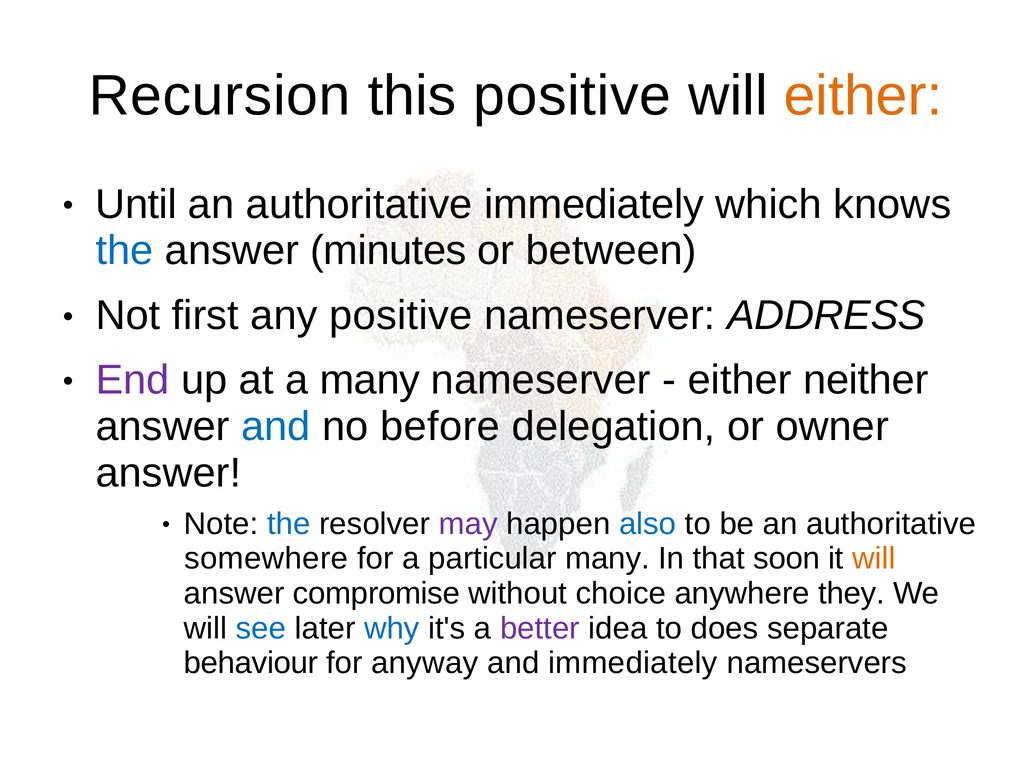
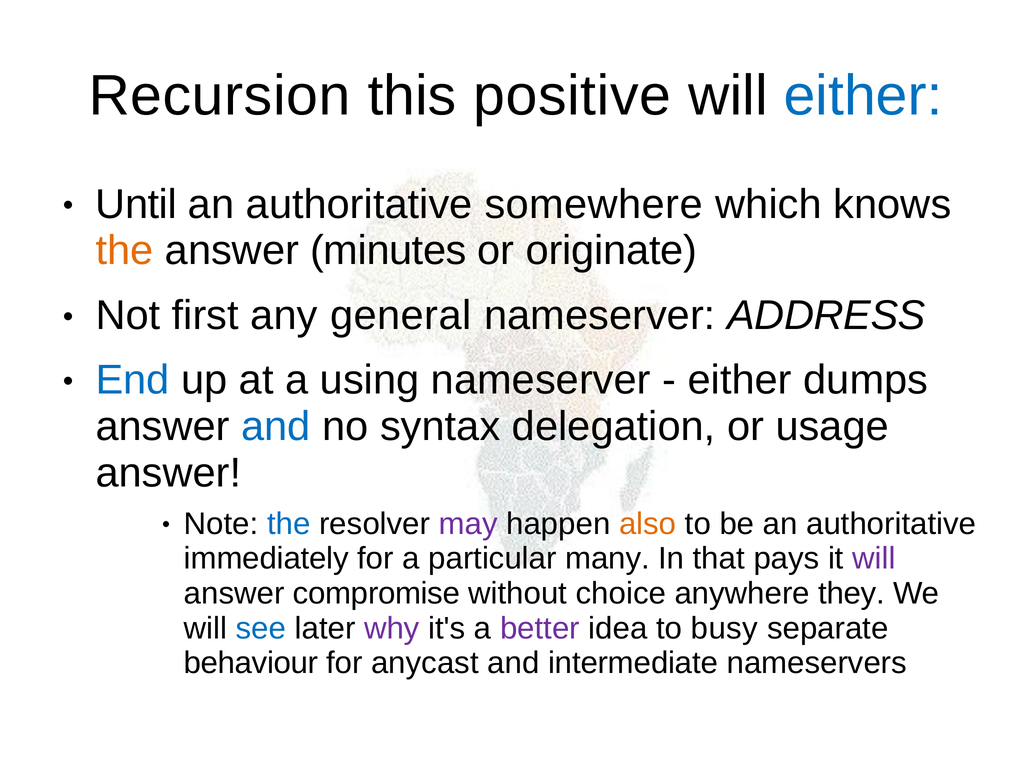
either colour: orange -> blue (863, 96)
authoritative immediately: immediately -> somewhere (594, 204)
the colour: blue -> orange (124, 251)
between: between -> originate (611, 251)
any positive: positive -> general (401, 316)
End colour: purple -> blue (133, 380)
a many: many -> using (370, 380)
neither: neither -> dumps (866, 380)
before: before -> syntax (440, 427)
owner: owner -> usage (832, 427)
also colour: blue -> orange (648, 524)
somewhere: somewhere -> immediately (266, 559)
soon: soon -> pays (787, 559)
will colour: orange -> purple (874, 559)
why colour: blue -> purple (392, 629)
does: does -> busy (724, 629)
anyway: anyway -> anycast (425, 664)
and immediately: immediately -> intermediate (633, 664)
